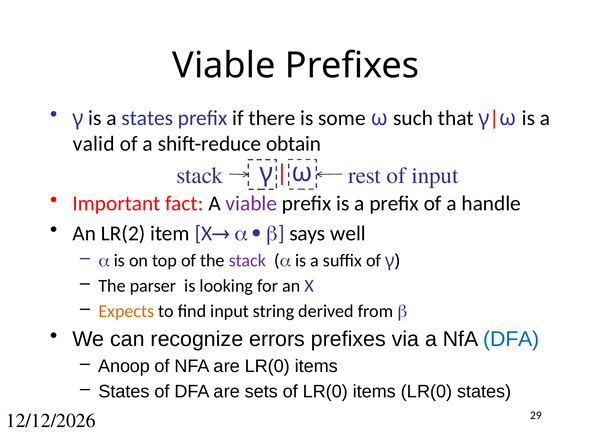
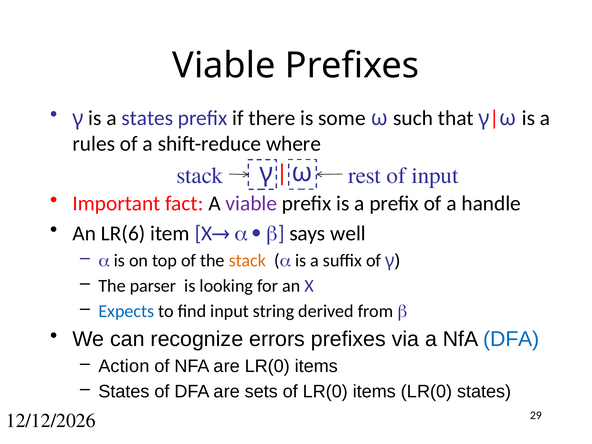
valid: valid -> rules (94, 144)
obtain: obtain -> where (294, 144)
LR(2: LR(2 -> LR(6 (123, 233)
stack colour: purple -> orange (247, 260)
Expects colour: orange -> blue (126, 311)
Anoop: Anoop -> Action (124, 366)
